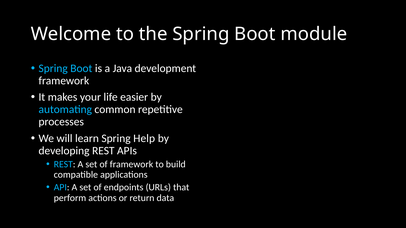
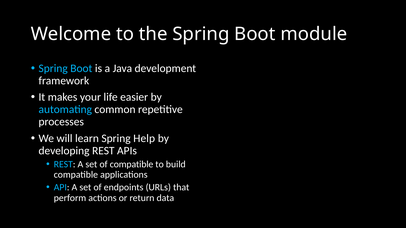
of framework: framework -> compatible (132, 165)
